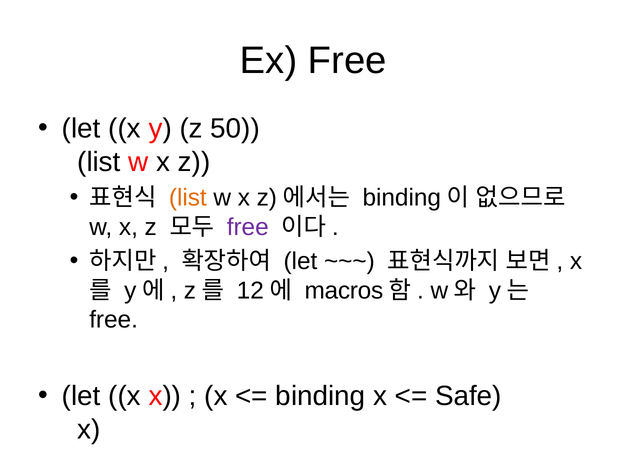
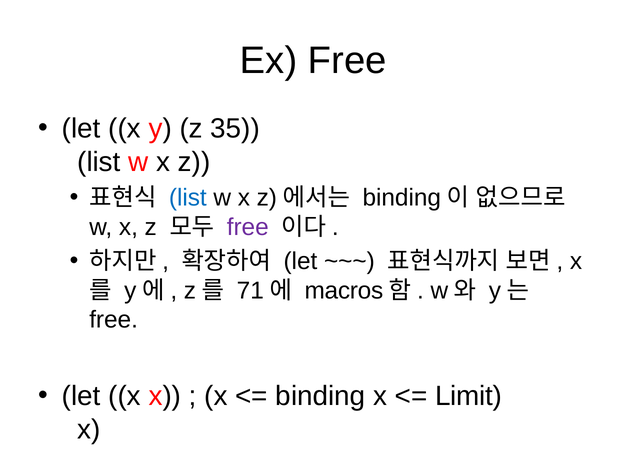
50: 50 -> 35 (235, 129)
list colour: orange -> blue (188, 198)
12: 12 -> 71 (250, 291)
Safe: Safe -> Limit (469, 396)
